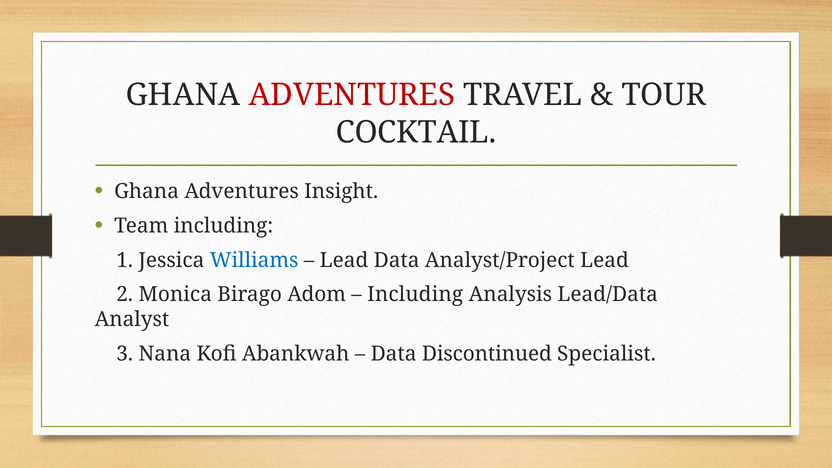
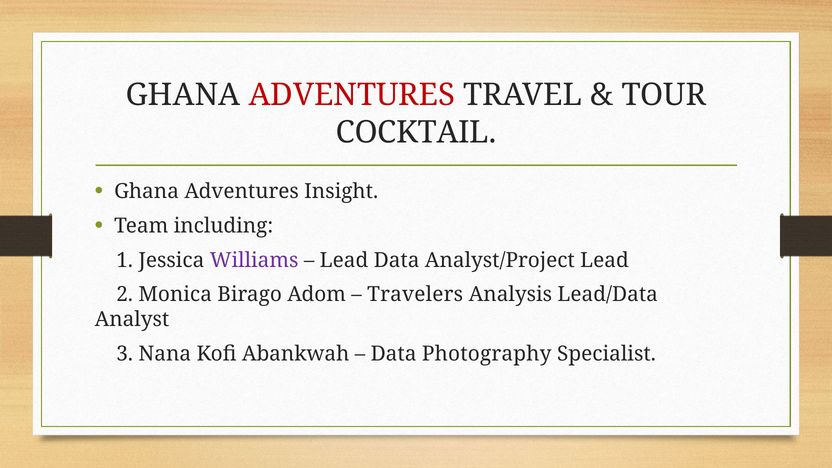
Williams colour: blue -> purple (254, 260)
Including: Including -> Travelers (415, 295)
Discontinued: Discontinued -> Photography (487, 354)
